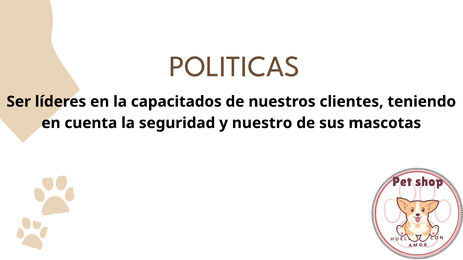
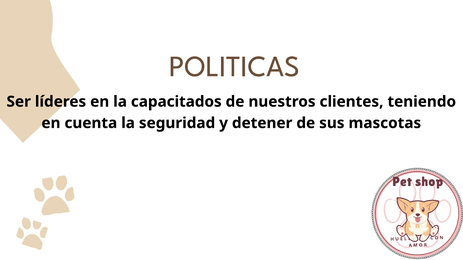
nuestro: nuestro -> detener (262, 123)
